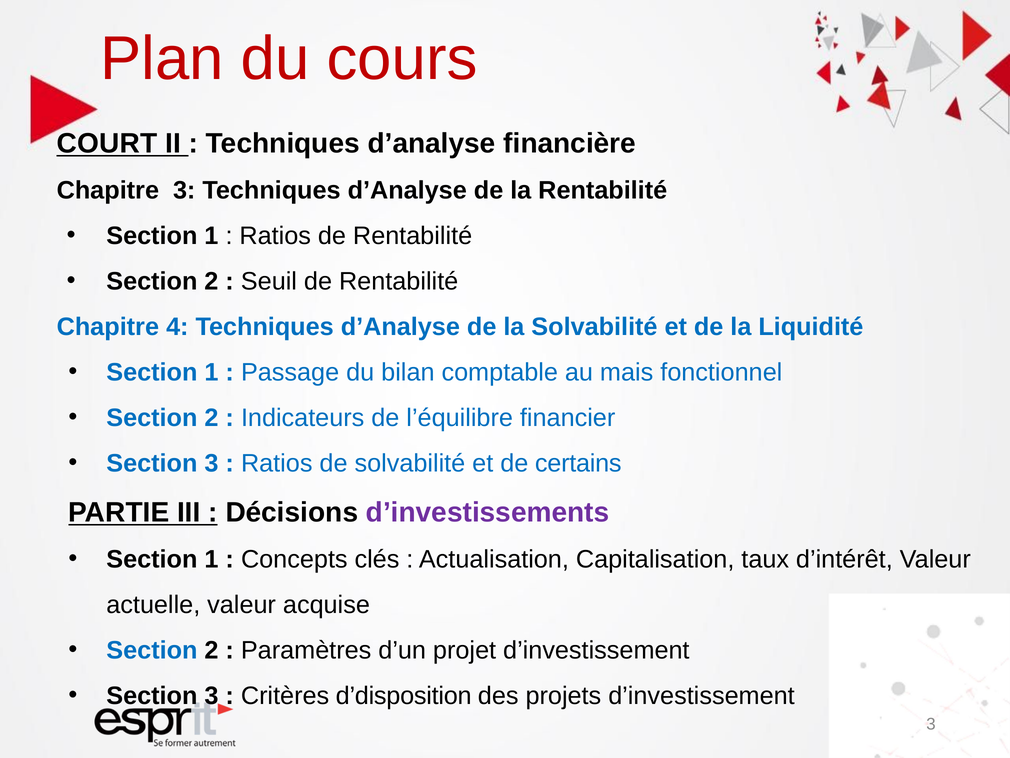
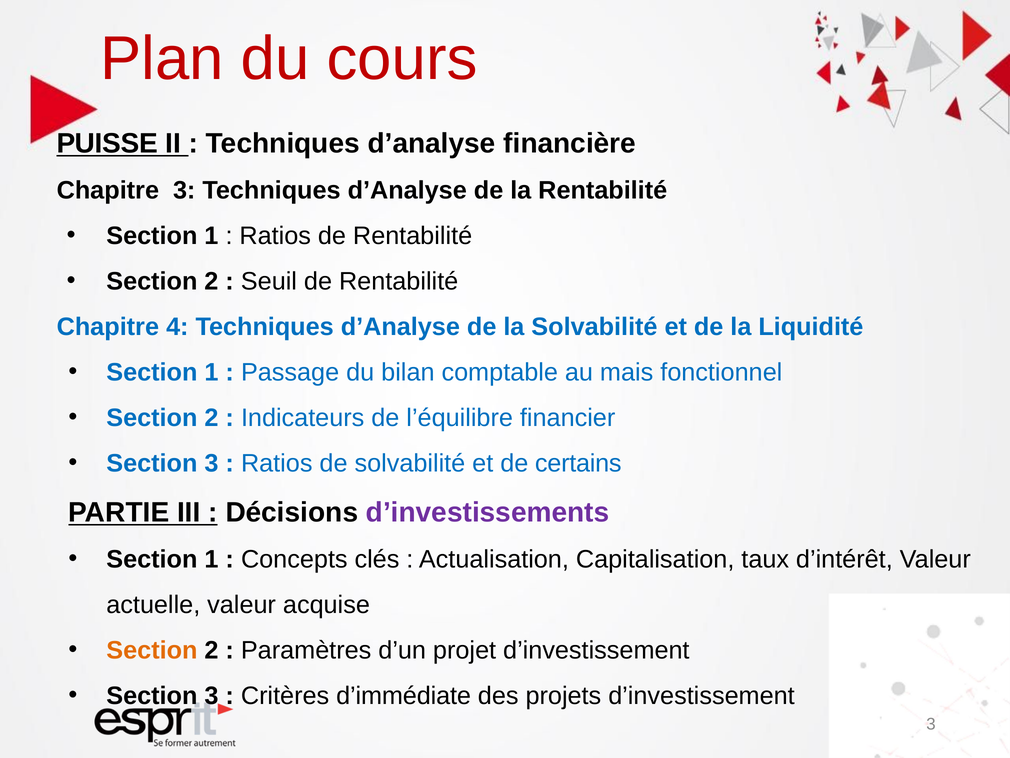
COURT: COURT -> PUISSE (107, 143)
Section colour: blue -> orange (152, 650)
d’disposition: d’disposition -> d’immédiate (404, 695)
